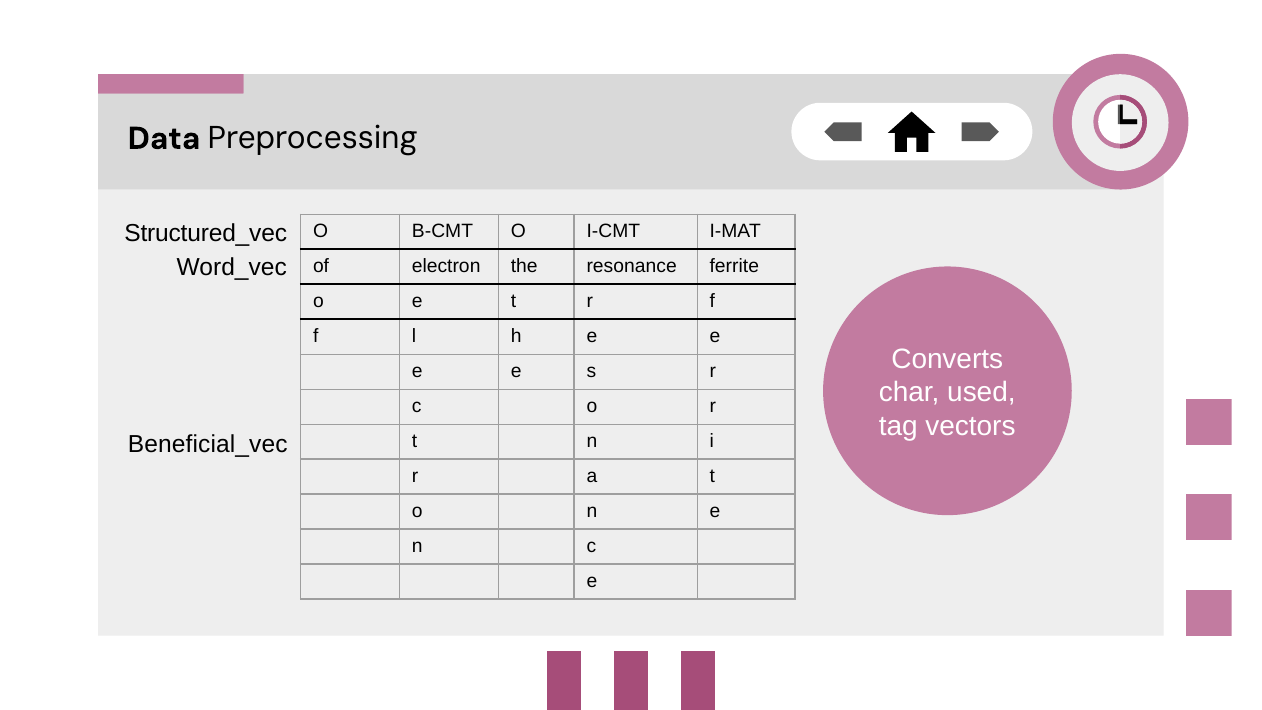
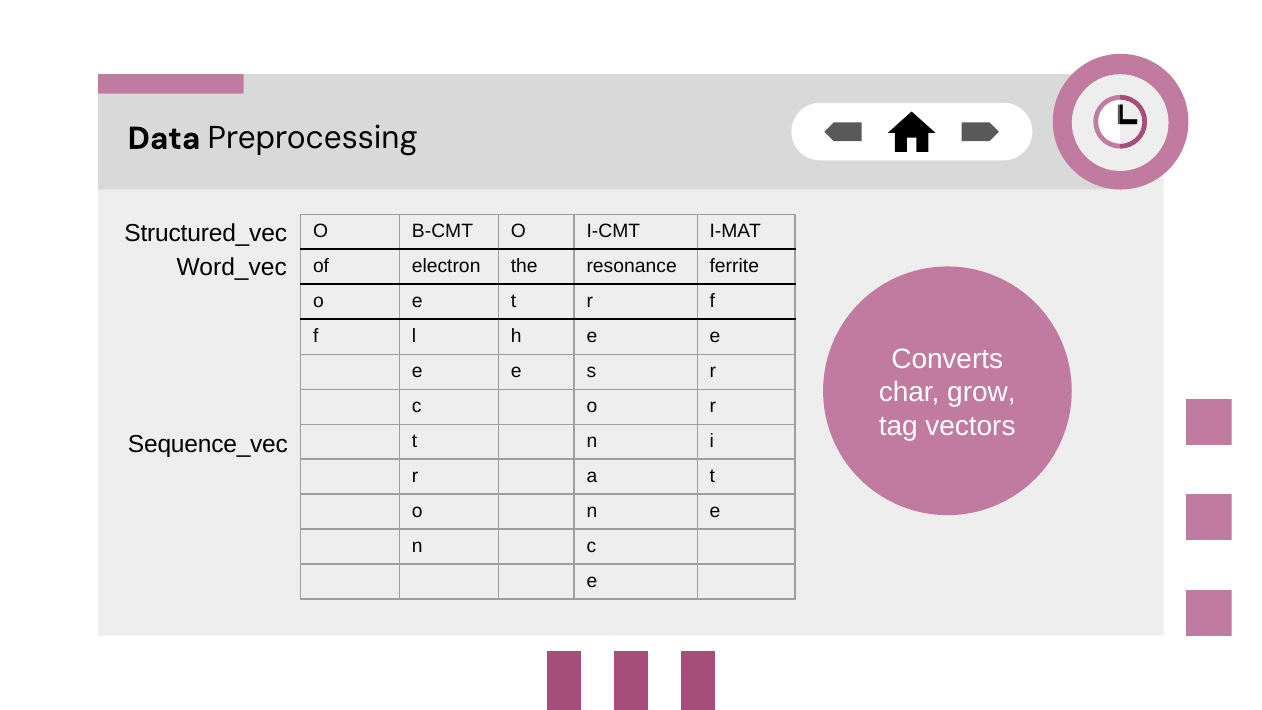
used: used -> grow (981, 393)
Beneficial_vec: Beneficial_vec -> Sequence_vec (208, 444)
